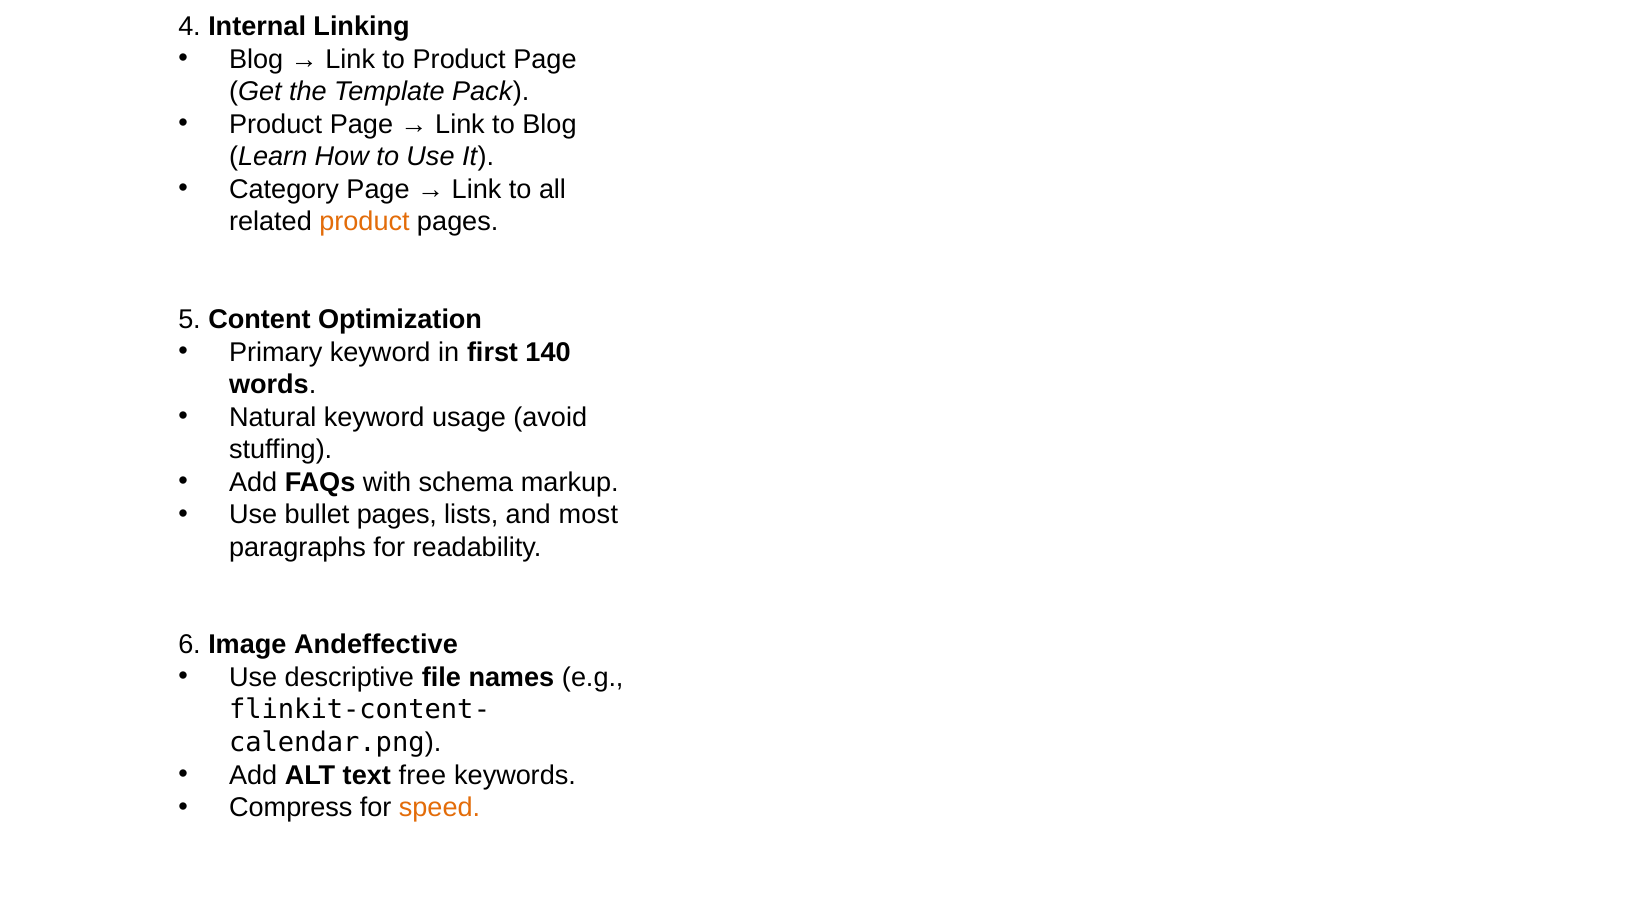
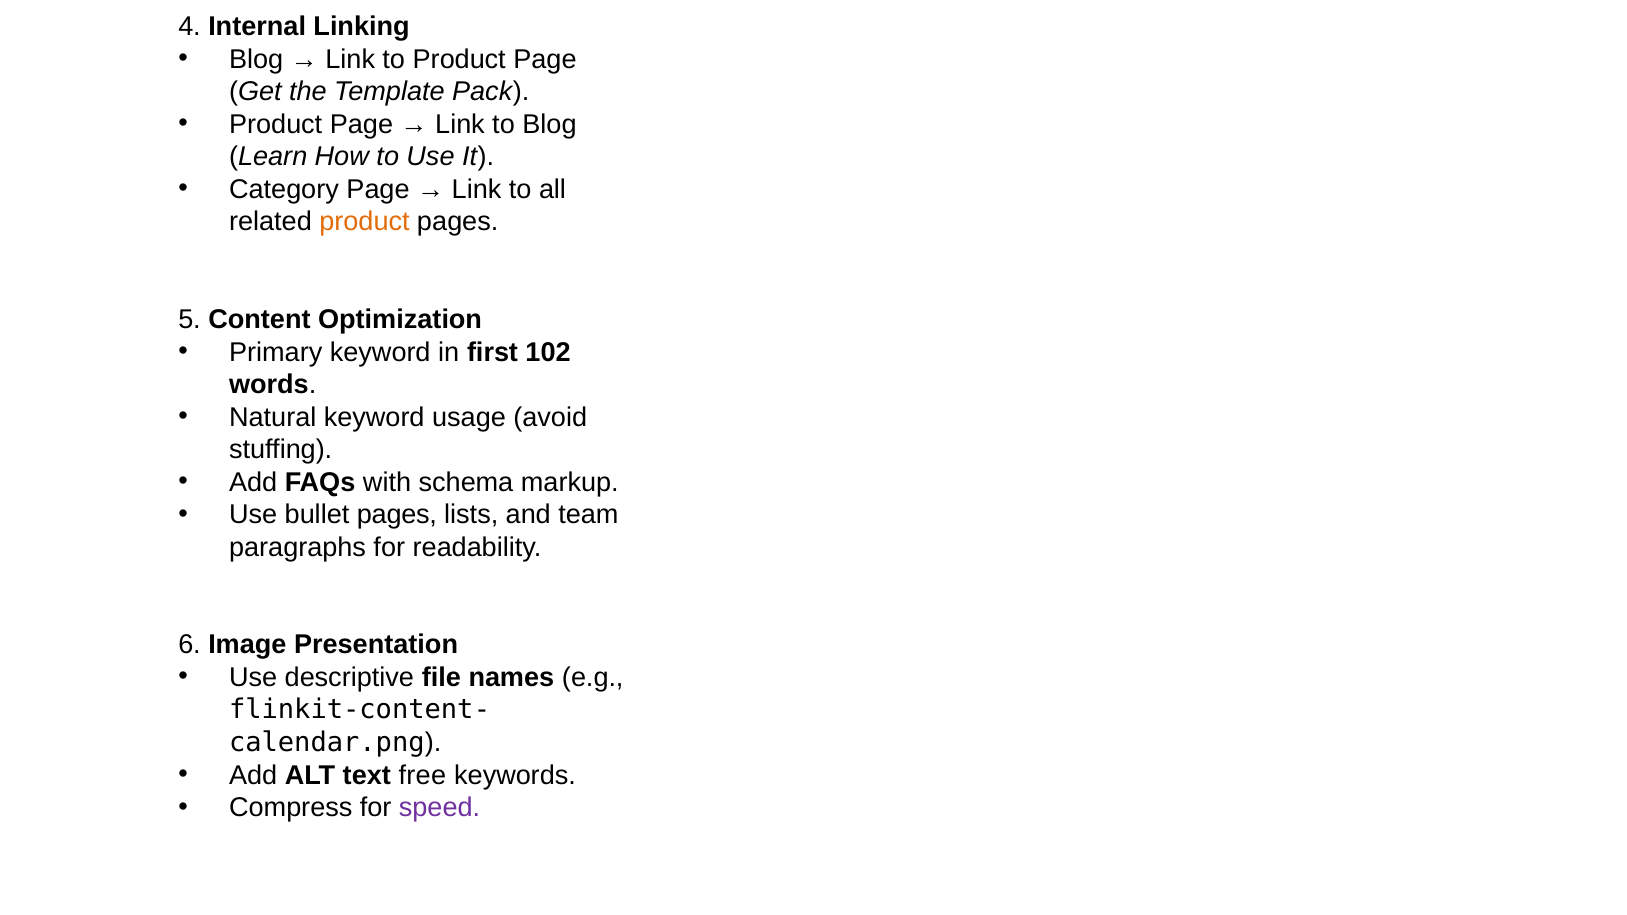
140: 140 -> 102 (548, 352)
most: most -> team (588, 515)
Andeffective: Andeffective -> Presentation (376, 645)
speed colour: orange -> purple (440, 808)
